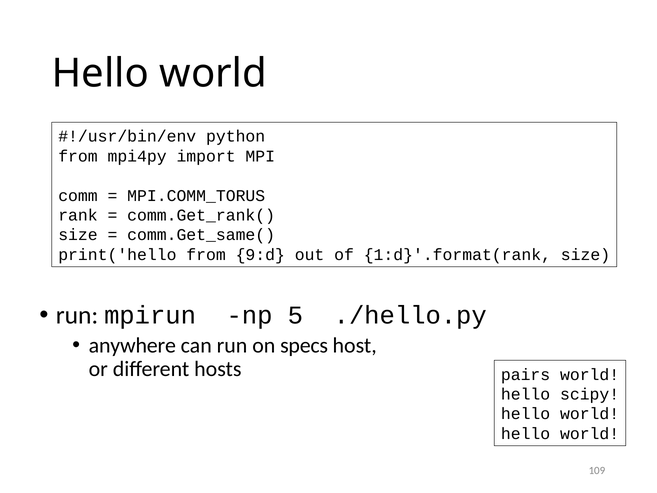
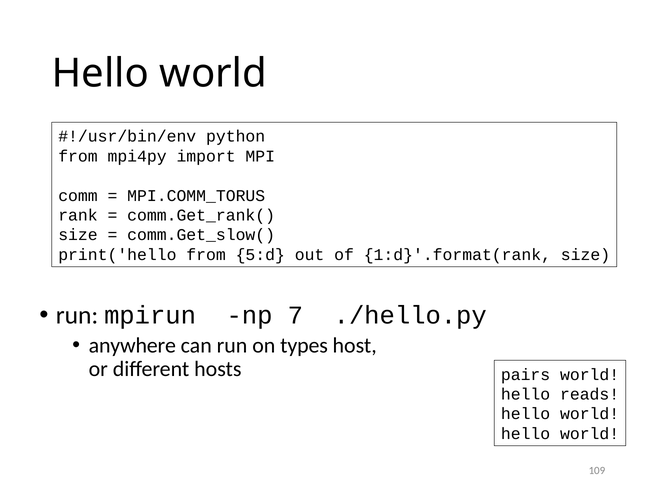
comm.Get_same(: comm.Get_same( -> comm.Get_slow( (201, 235)
9:d: 9:d -> 5:d (260, 255)
5: 5 -> 7 (295, 315)
specs: specs -> types (304, 345)
scipy: scipy -> reads (590, 394)
